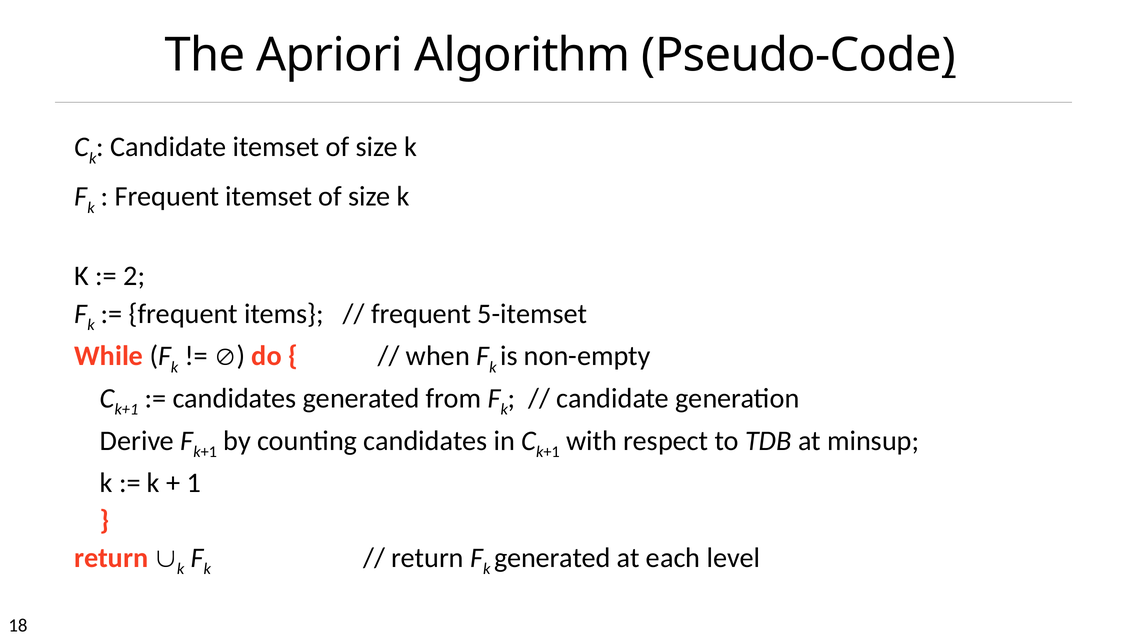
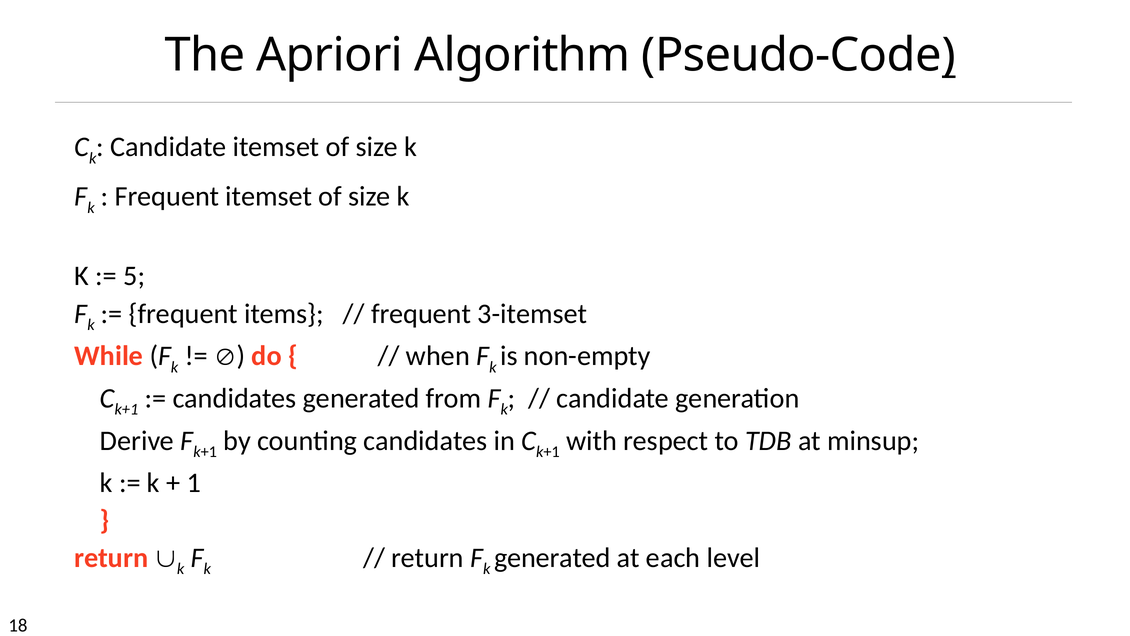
2: 2 -> 5 (134, 276)
5-itemset: 5-itemset -> 3-itemset (532, 313)
